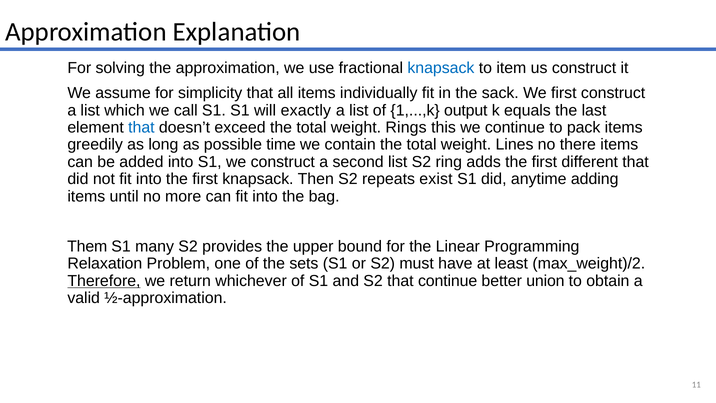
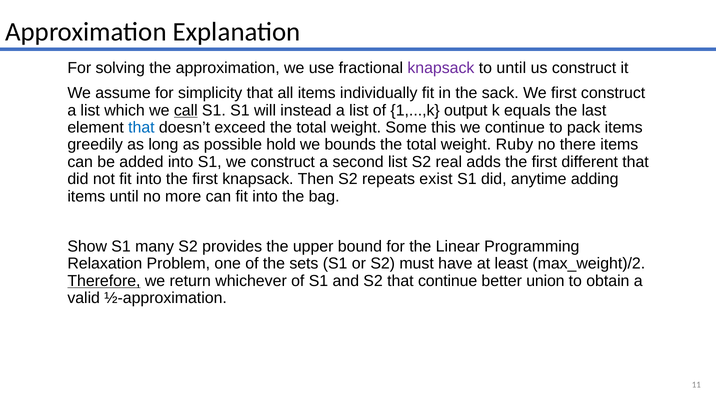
knapsack colour: blue -> purple (441, 68)
to item: item -> until (511, 68)
call underline: none -> present (186, 110)
exactly: exactly -> instead (306, 110)
Rings: Rings -> Some (406, 127)
time: time -> hold (281, 145)
contain: contain -> bounds (350, 145)
Lines: Lines -> Ruby (514, 145)
ring: ring -> real (449, 162)
Them: Them -> Show (87, 246)
